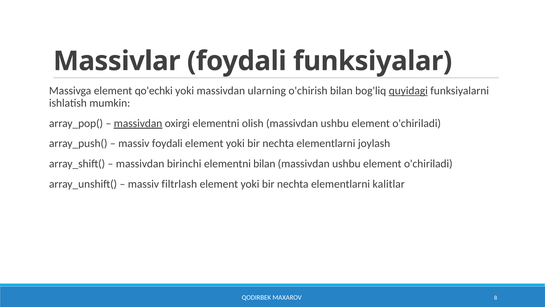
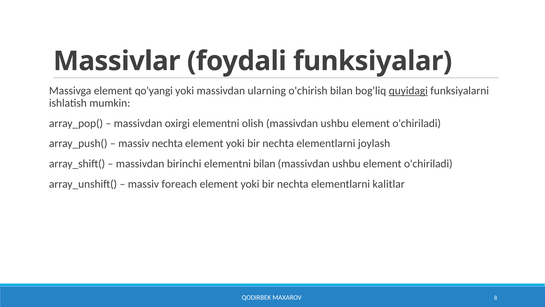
qo'echki: qo'echki -> qo'yangi (154, 91)
massivdan underline: present -> none (138, 123)
massiv foydali: foydali -> nechta (167, 143)
filtrlash: filtrlash -> foreach (179, 184)
